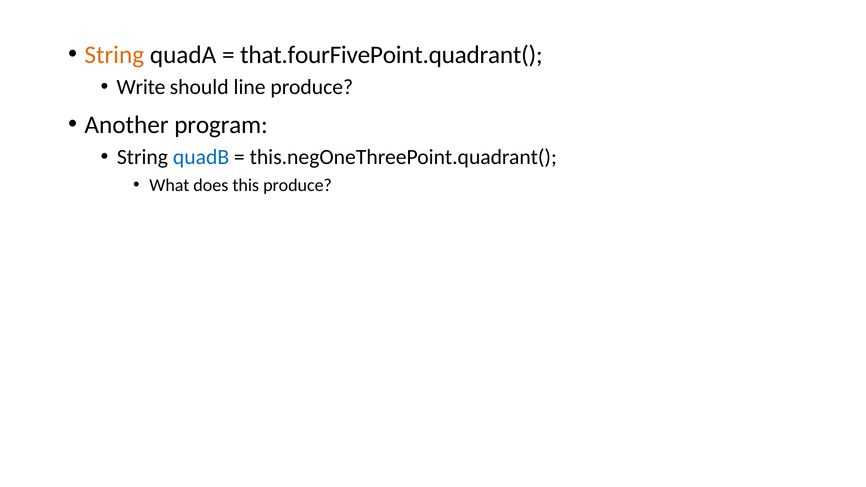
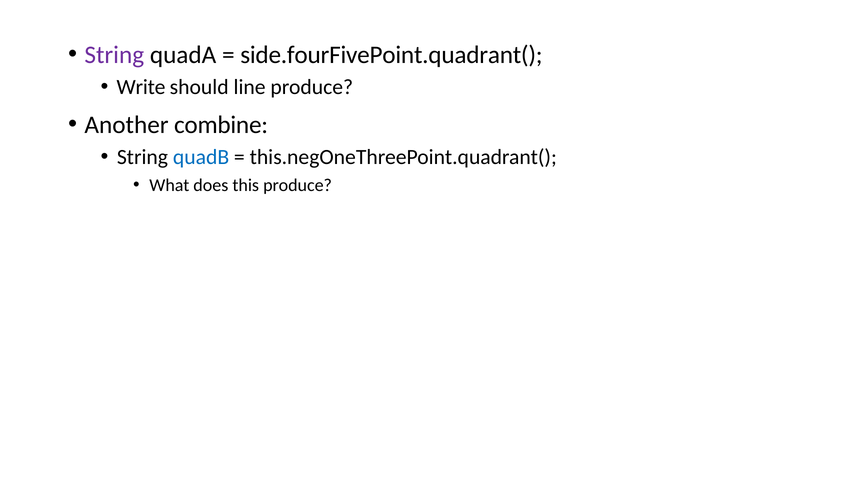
String colour: orange -> purple (114, 55)
that.fourFivePoint.quadrant(: that.fourFivePoint.quadrant( -> side.fourFivePoint.quadrant( (391, 55)
program: program -> combine (221, 125)
